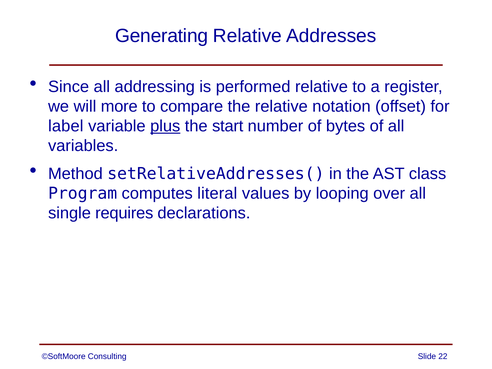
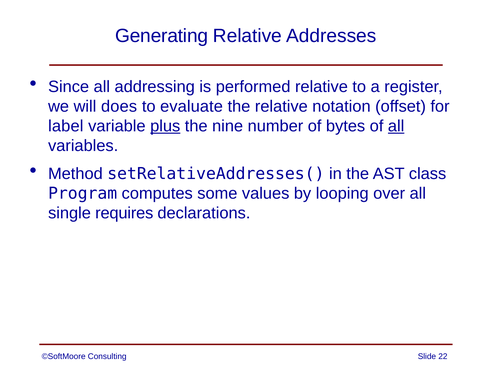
more: more -> does (119, 107)
compare: compare -> evaluate (192, 107)
start: start -> nine (228, 126)
all underline: none -> present (396, 126)
literal: literal -> some (217, 193)
